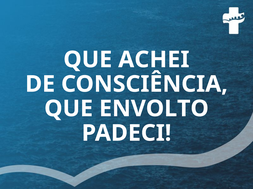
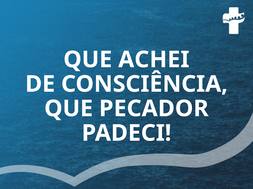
ENVOLTO: ENVOLTO -> PECADOR (154, 109)
